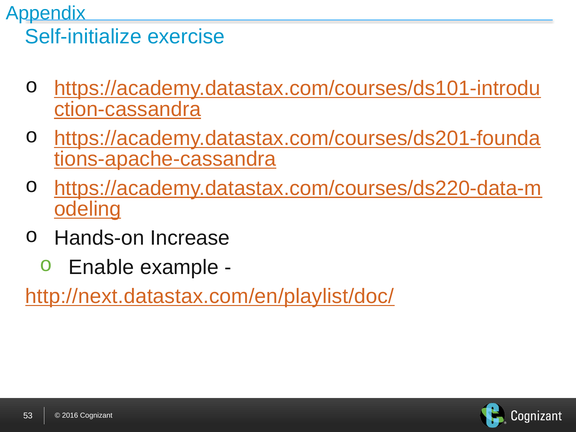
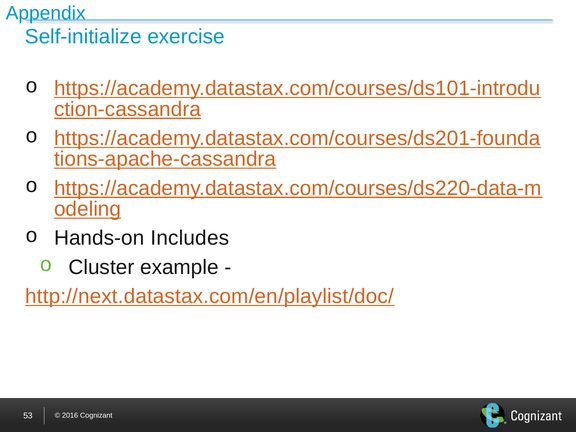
Increase: Increase -> Includes (190, 238)
Enable: Enable -> Cluster (101, 267)
